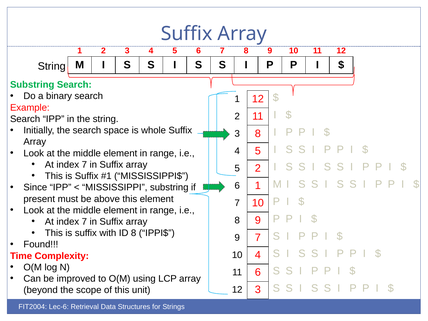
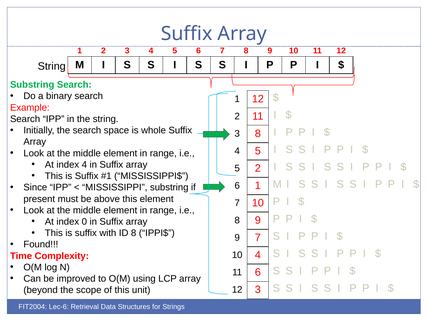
7: 7 -> 4 (84, 165)
7: 7 -> 0 (84, 222)
